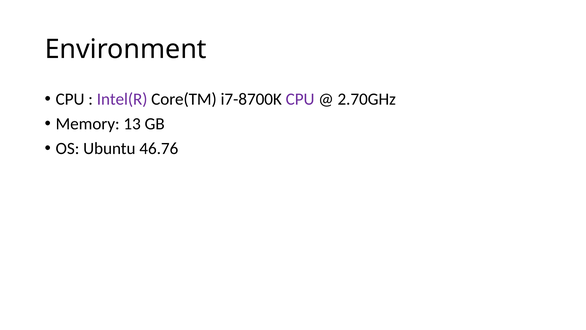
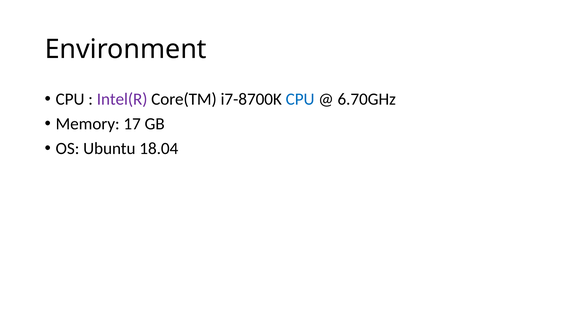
CPU colour: purple -> blue (300, 99)
2.70GHz: 2.70GHz -> 6.70GHz (367, 99)
13: 13 -> 17 (132, 124)
46.76: 46.76 -> 18.04 (159, 148)
